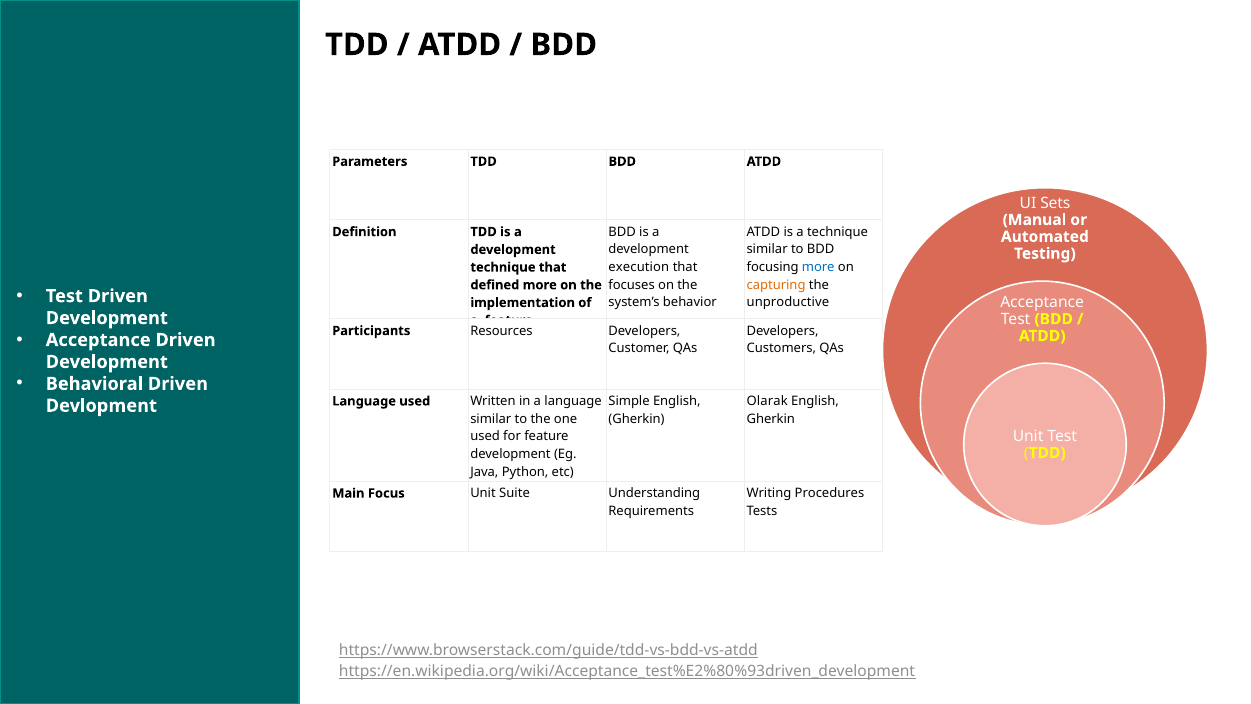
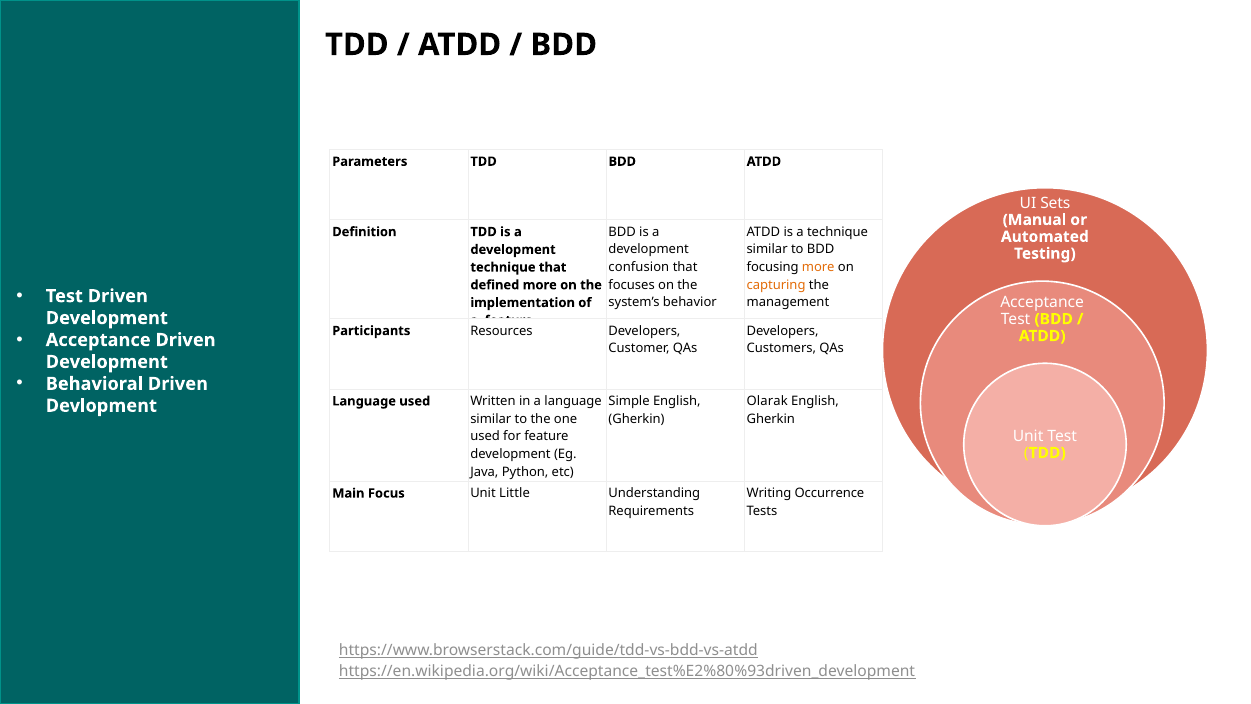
execution: execution -> confusion (639, 267)
more colour: blue -> orange (818, 267)
unproductive: unproductive -> management (788, 303)
Procedures: Procedures -> Occurrence (830, 493)
Suite: Suite -> Little (514, 493)
